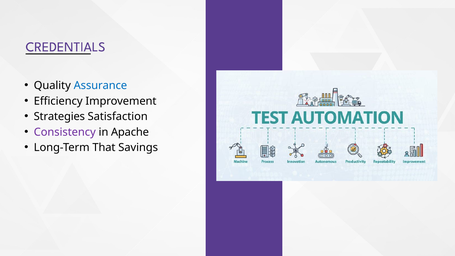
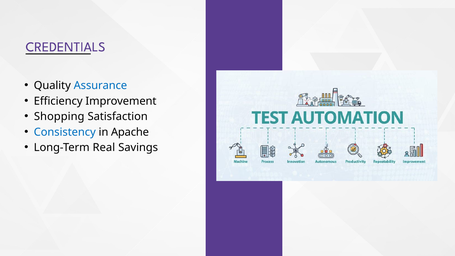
Strategies: Strategies -> Shopping (59, 117)
Consistency colour: purple -> blue (65, 132)
That: That -> Real (104, 147)
